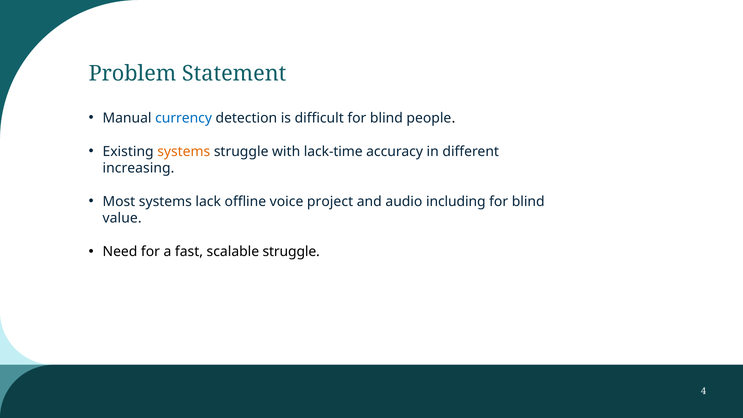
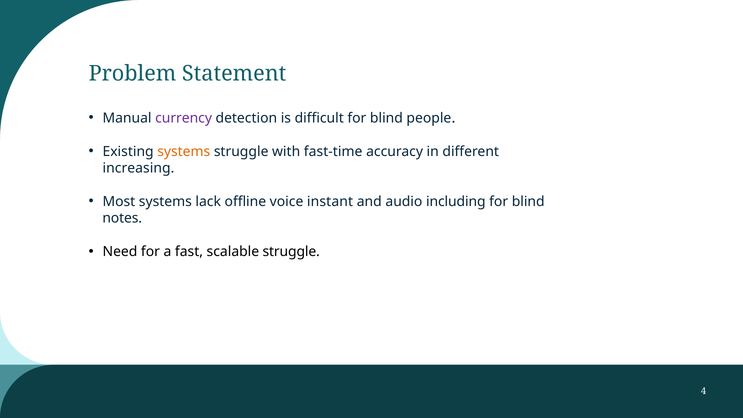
currency colour: blue -> purple (184, 118)
lack-time: lack-time -> fast-time (333, 151)
project: project -> instant (330, 202)
value: value -> notes (122, 218)
